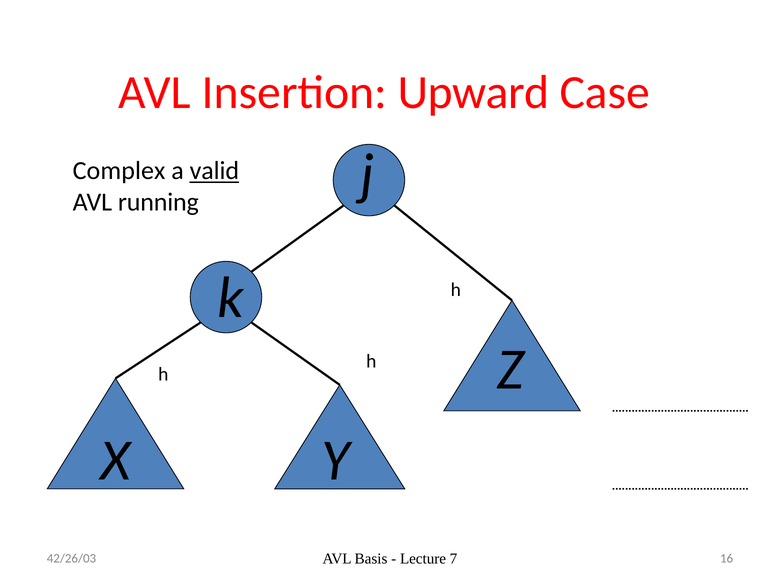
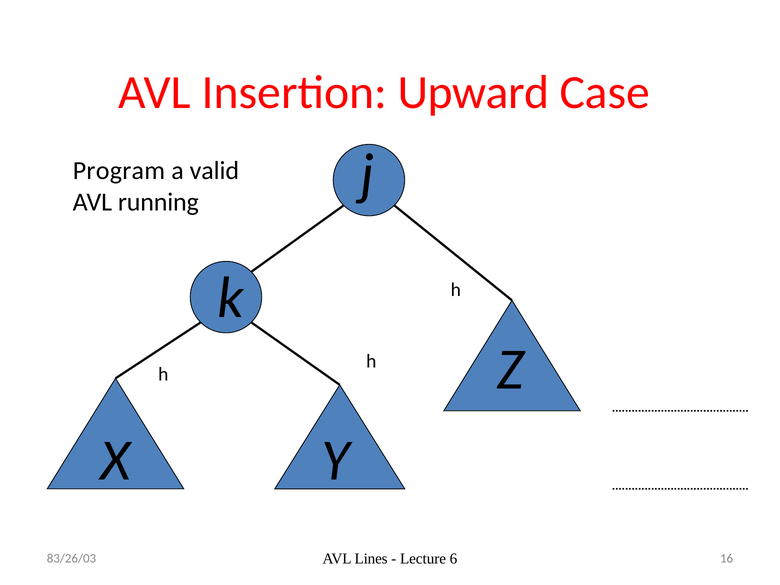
Complex: Complex -> Program (119, 171)
valid underline: present -> none (214, 171)
Basis: Basis -> Lines (371, 559)
7: 7 -> 6 (454, 559)
42/26/03: 42/26/03 -> 83/26/03 (71, 559)
